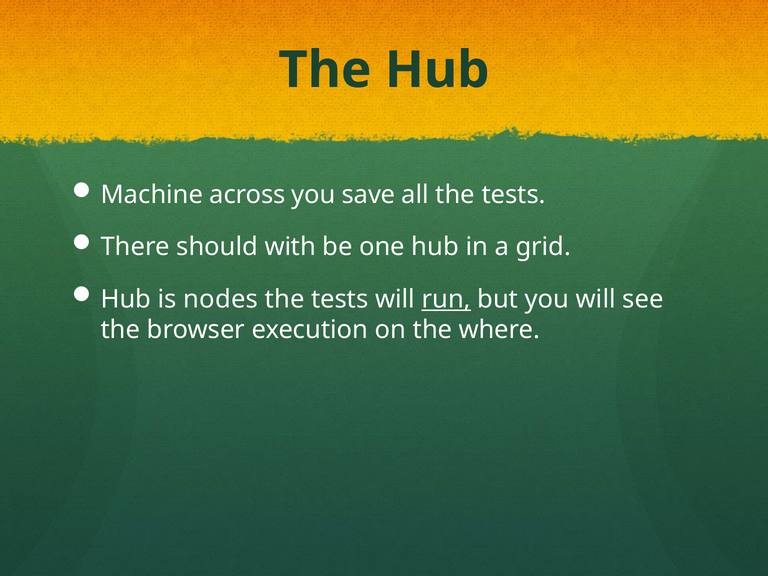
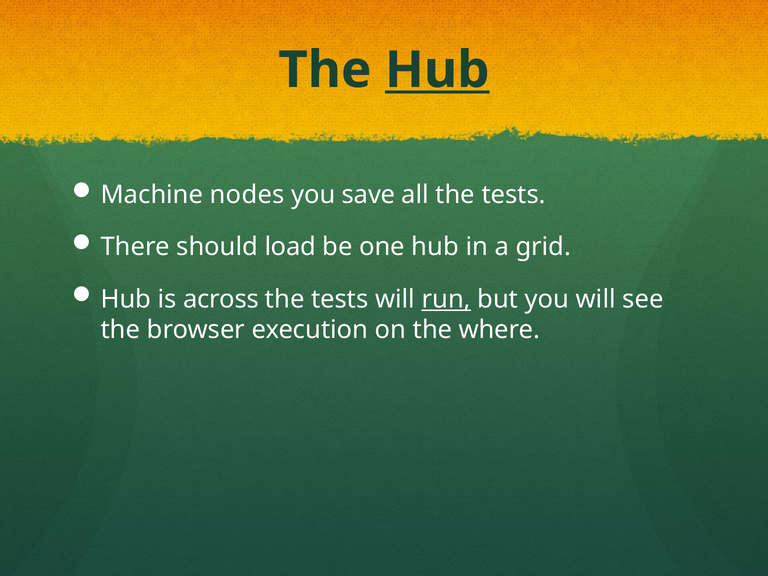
Hub underline: none -> present (437, 70)
across: across -> nodes (247, 195)
with: with -> load (290, 247)
nodes: nodes -> across (221, 299)
